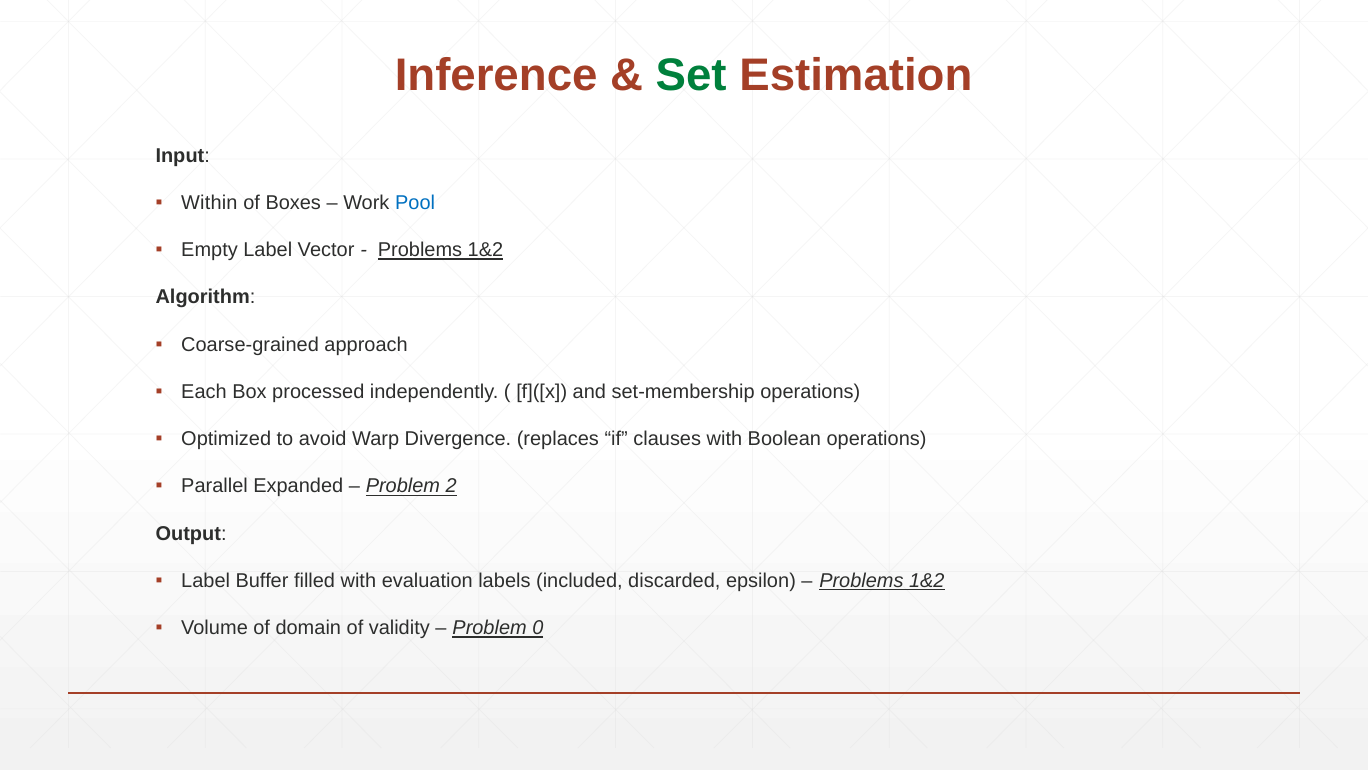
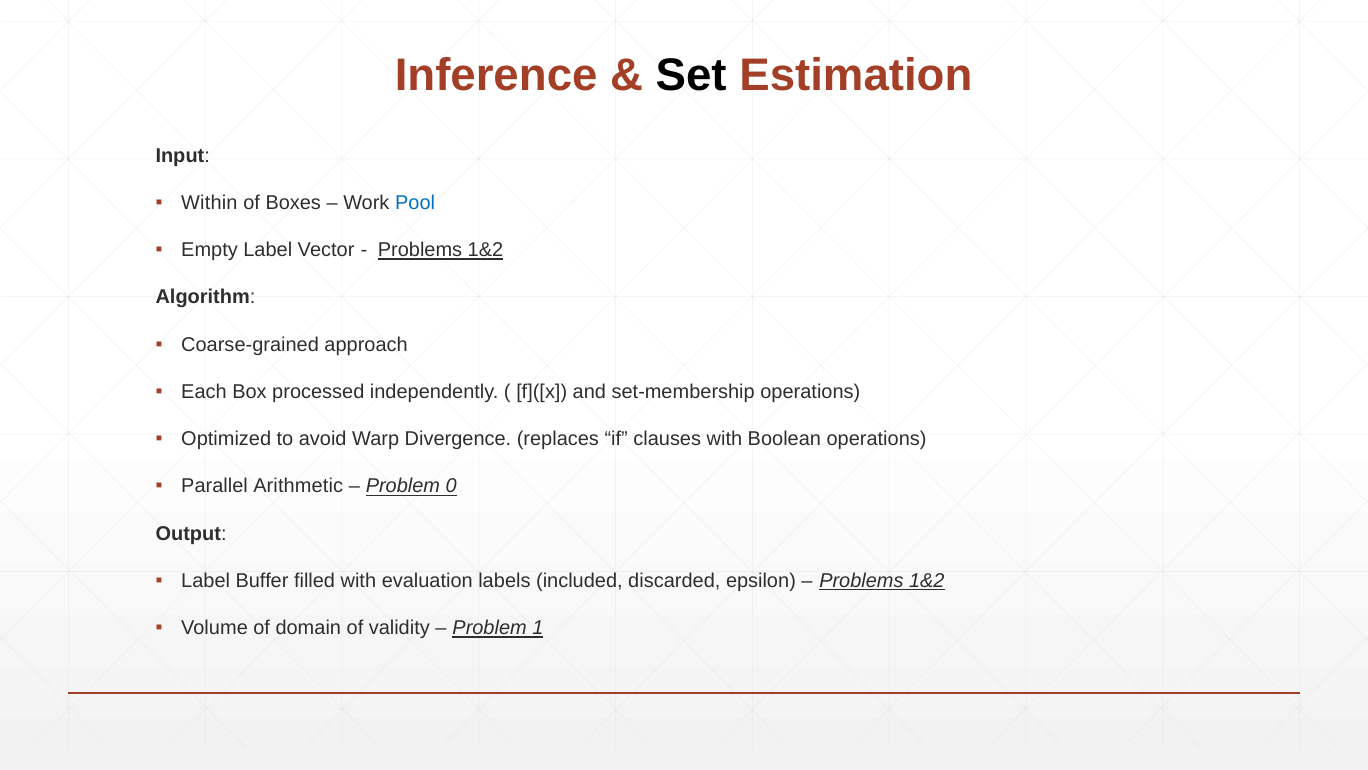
Set colour: green -> black (691, 75)
Expanded: Expanded -> Arithmetic (298, 486)
2: 2 -> 0 (451, 486)
0: 0 -> 1 (538, 628)
